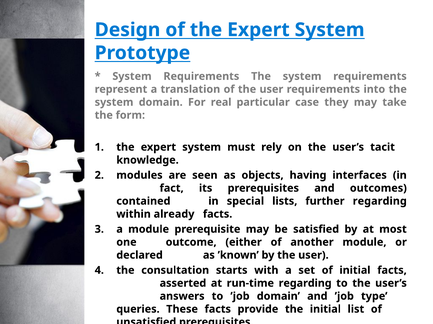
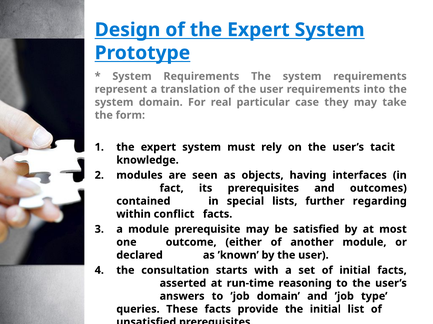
already: already -> conflict (174, 215)
run-time regarding: regarding -> reasoning (305, 284)
